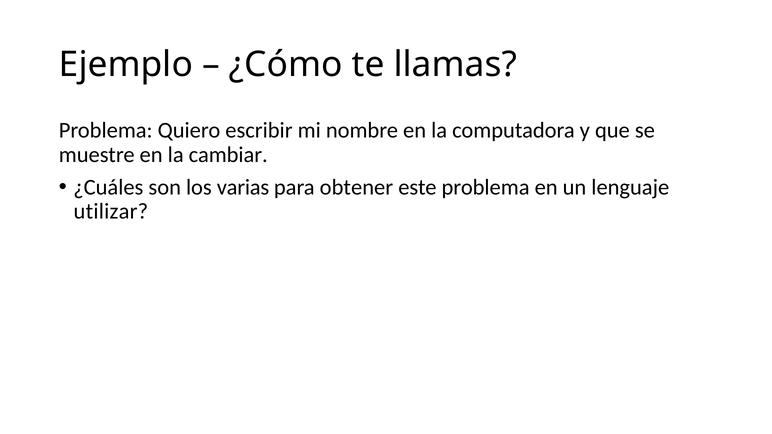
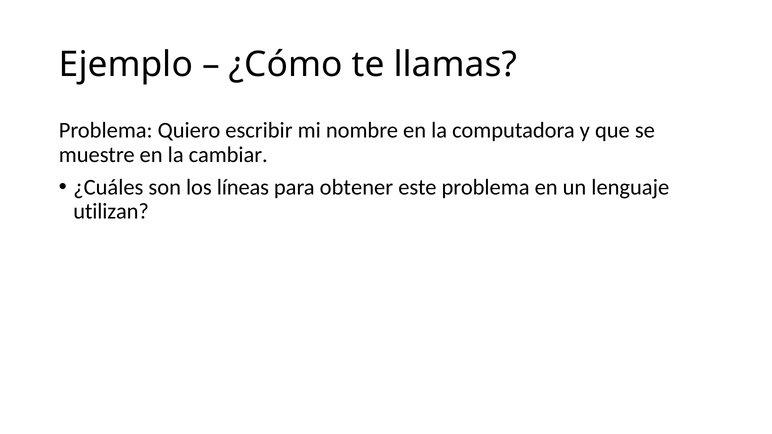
varias: varias -> líneas (243, 187)
utilizar: utilizar -> utilizan (111, 212)
